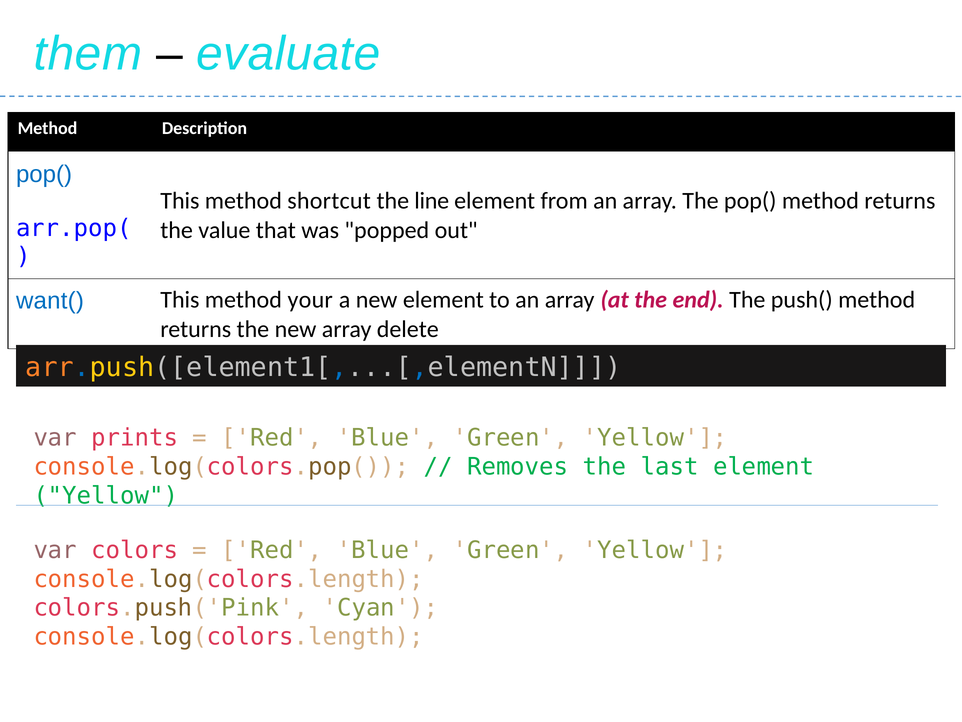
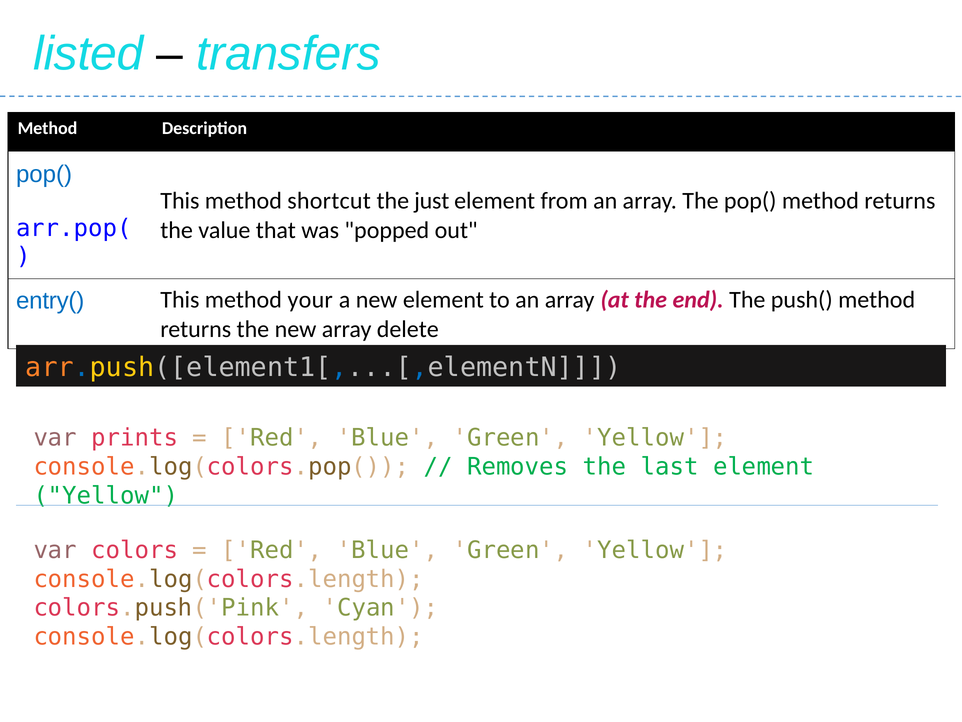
them: them -> listed (88, 54)
evaluate: evaluate -> transfers (289, 54)
line: line -> just (432, 201)
want(: want( -> entry( (50, 300)
